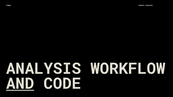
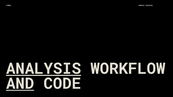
ANALYSIS underline: none -> present (44, 69)
